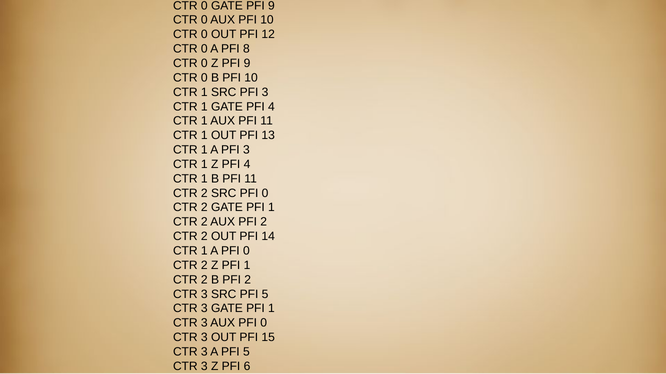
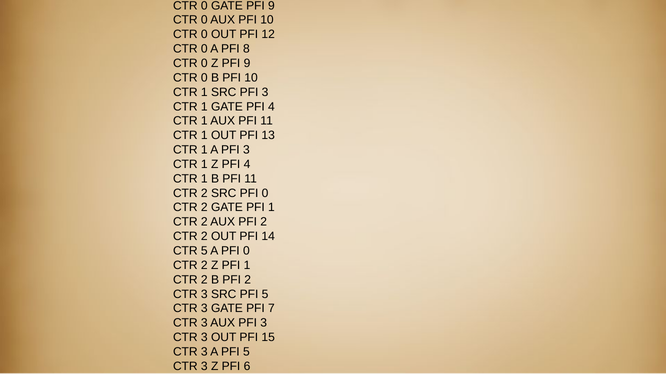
1: 1 -> 5 (204, 251)
3 GATE PFI 1: 1 -> 7 (271, 309)
AUX PFI 0: 0 -> 3 (264, 323)
